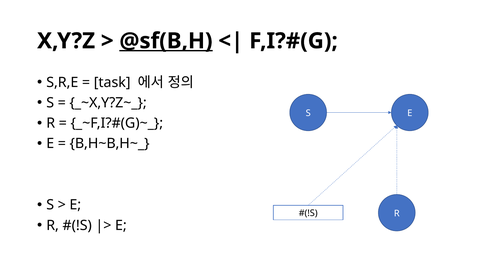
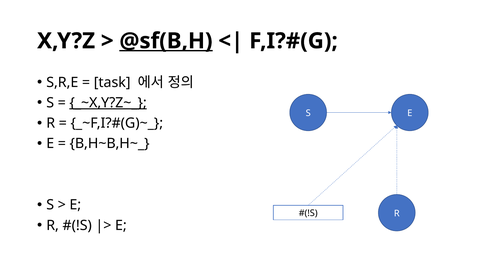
_~X,Y?Z~_ underline: none -> present (108, 103)
